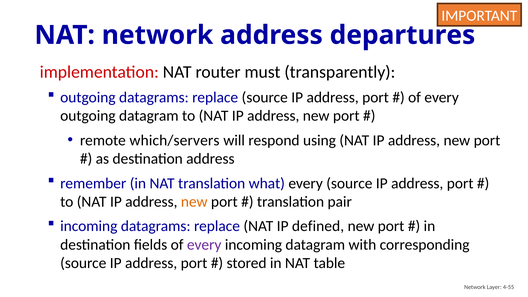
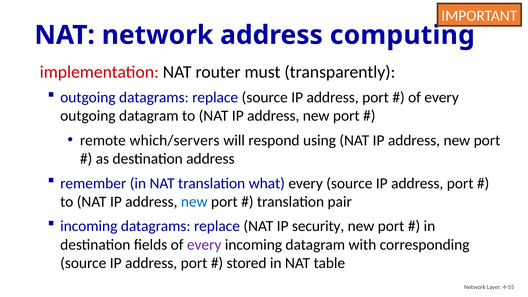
departures: departures -> computing (402, 35)
new colour: orange -> blue (194, 202)
defined: defined -> security (318, 226)
